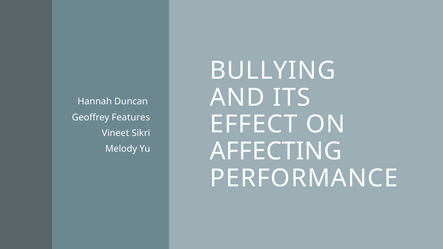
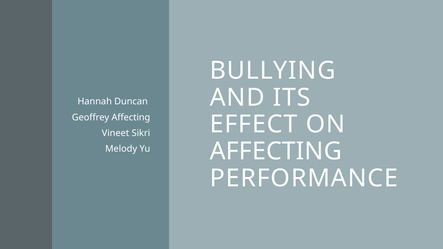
Geoffrey Features: Features -> Affecting (131, 117)
